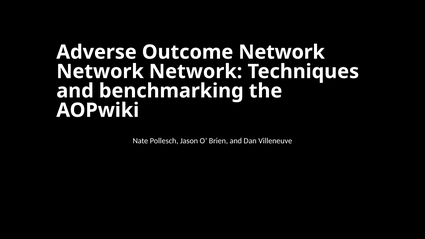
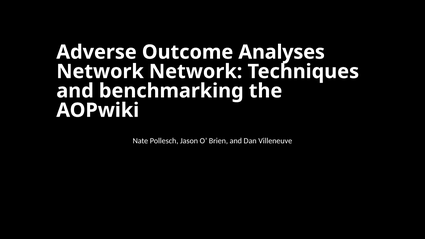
Outcome Network: Network -> Analyses (282, 52)
